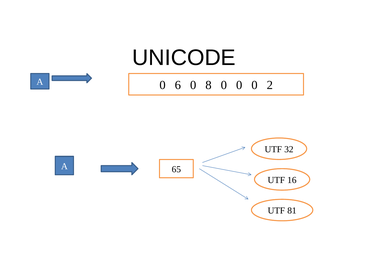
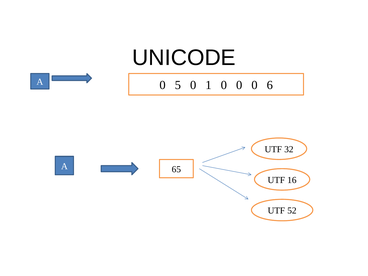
6: 6 -> 5 (178, 85)
8: 8 -> 1 (209, 85)
2: 2 -> 6 (270, 85)
81: 81 -> 52 (292, 211)
